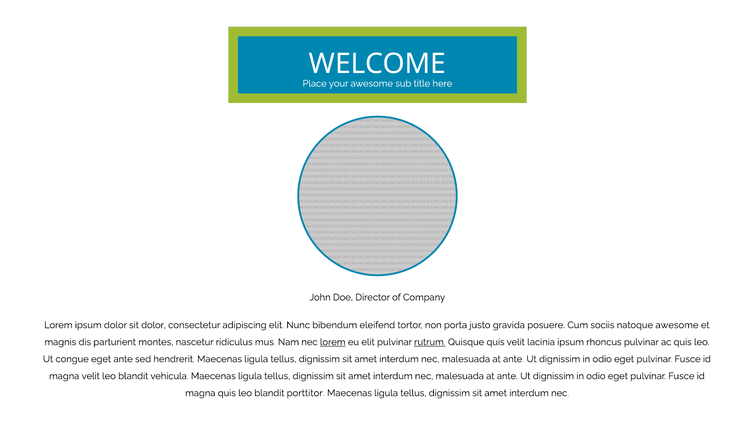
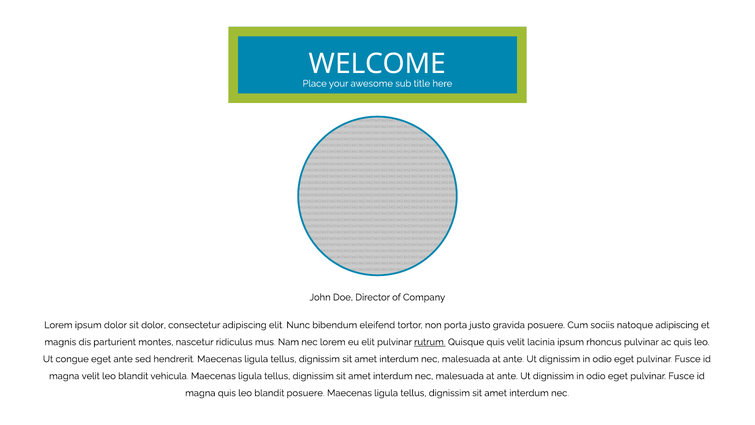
natoque awesome: awesome -> adipiscing (677, 325)
lorem underline: present -> none (333, 342)
blandit porttitor: porttitor -> posuere (306, 393)
